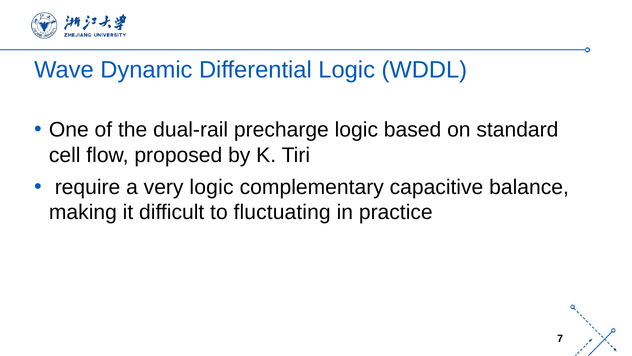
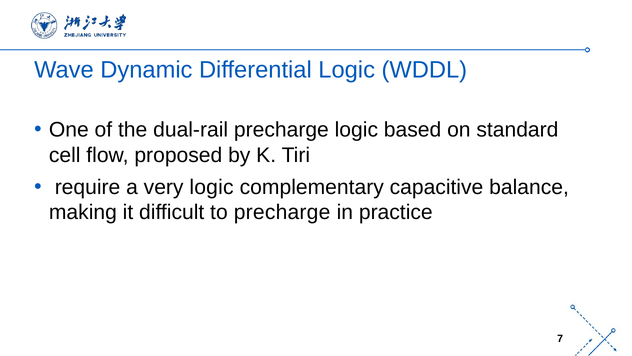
to fluctuating: fluctuating -> precharge (282, 212)
